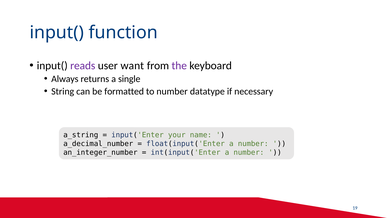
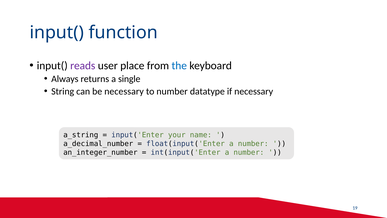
want: want -> place (132, 65)
the colour: purple -> blue (179, 65)
be formatted: formatted -> necessary (124, 91)
